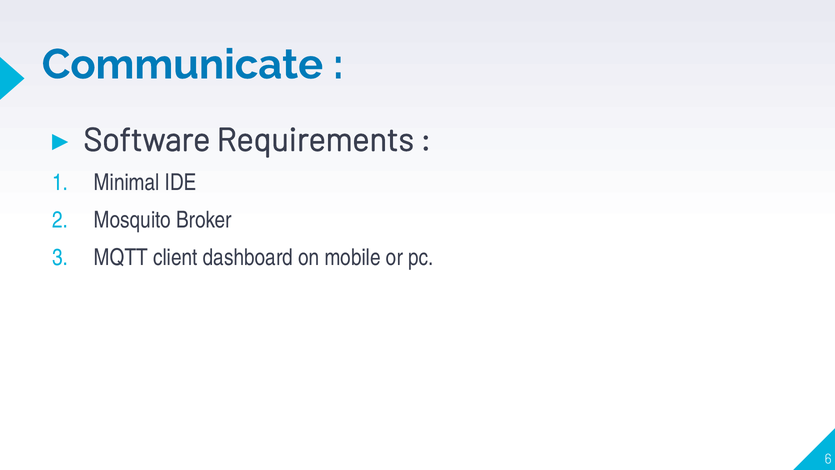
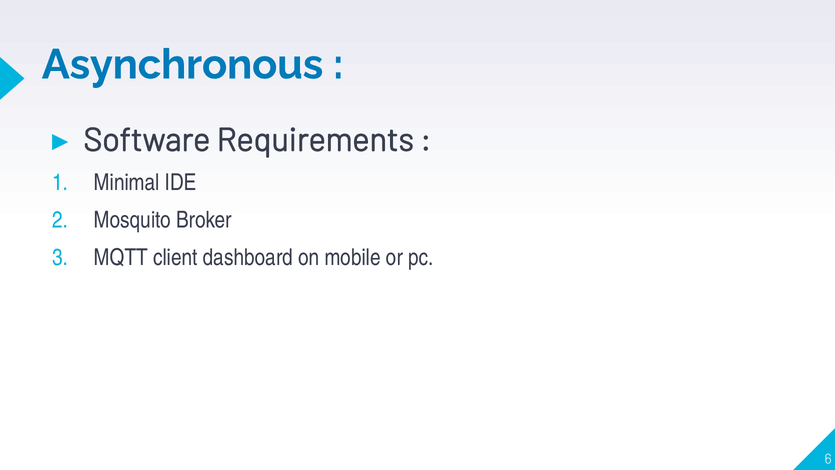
Communicate: Communicate -> Asynchronous (183, 65)
